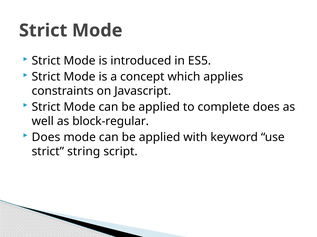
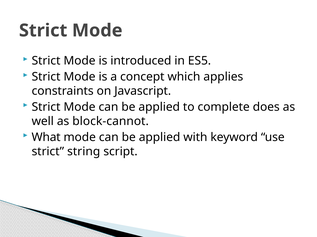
block-regular: block-regular -> block-cannot (111, 122)
Does: Does -> What (46, 138)
